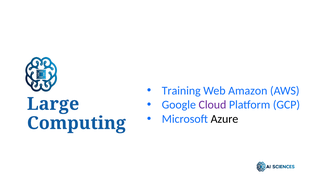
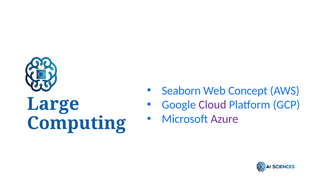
Training: Training -> Seaborn (181, 90)
Amazon: Amazon -> Concept (248, 90)
Azure colour: black -> purple (224, 119)
